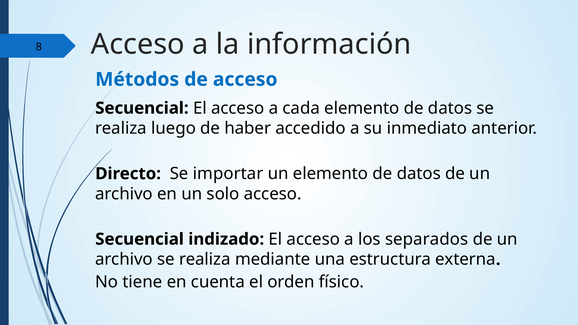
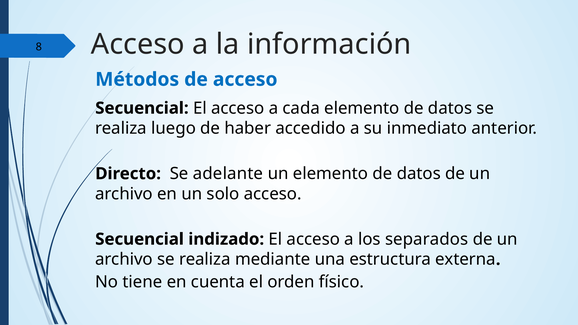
importar: importar -> adelante (228, 174)
